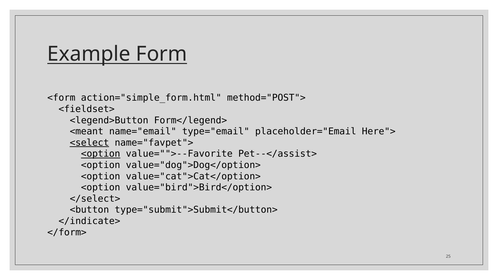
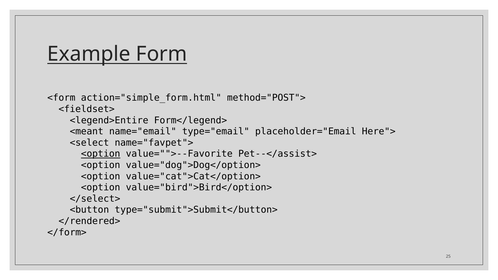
<legend>Button: <legend>Button -> <legend>Entire (109, 120)
<select underline: present -> none (89, 143)
</indicate>: </indicate> -> </rendered> (89, 221)
